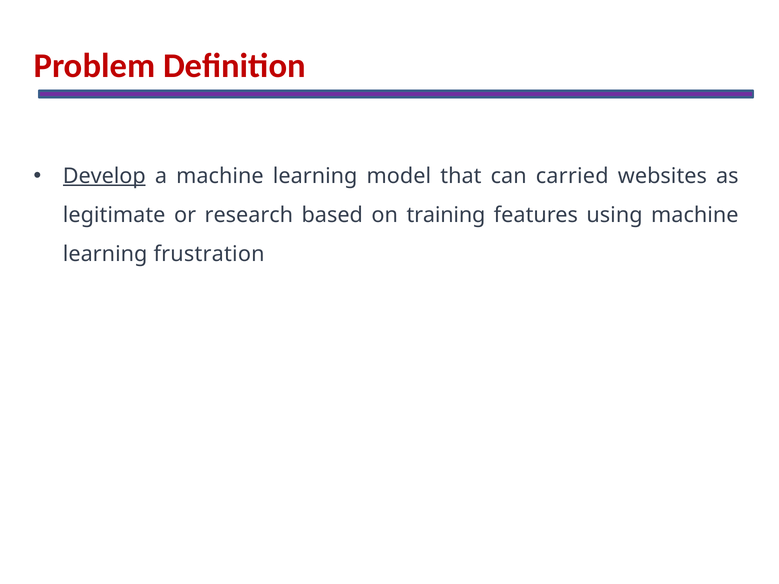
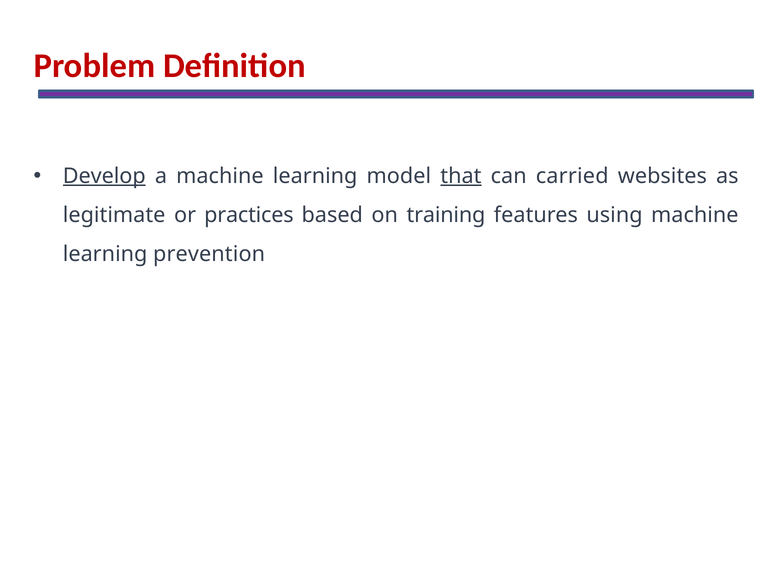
that underline: none -> present (461, 176)
research: research -> practices (249, 215)
frustration: frustration -> prevention (209, 254)
